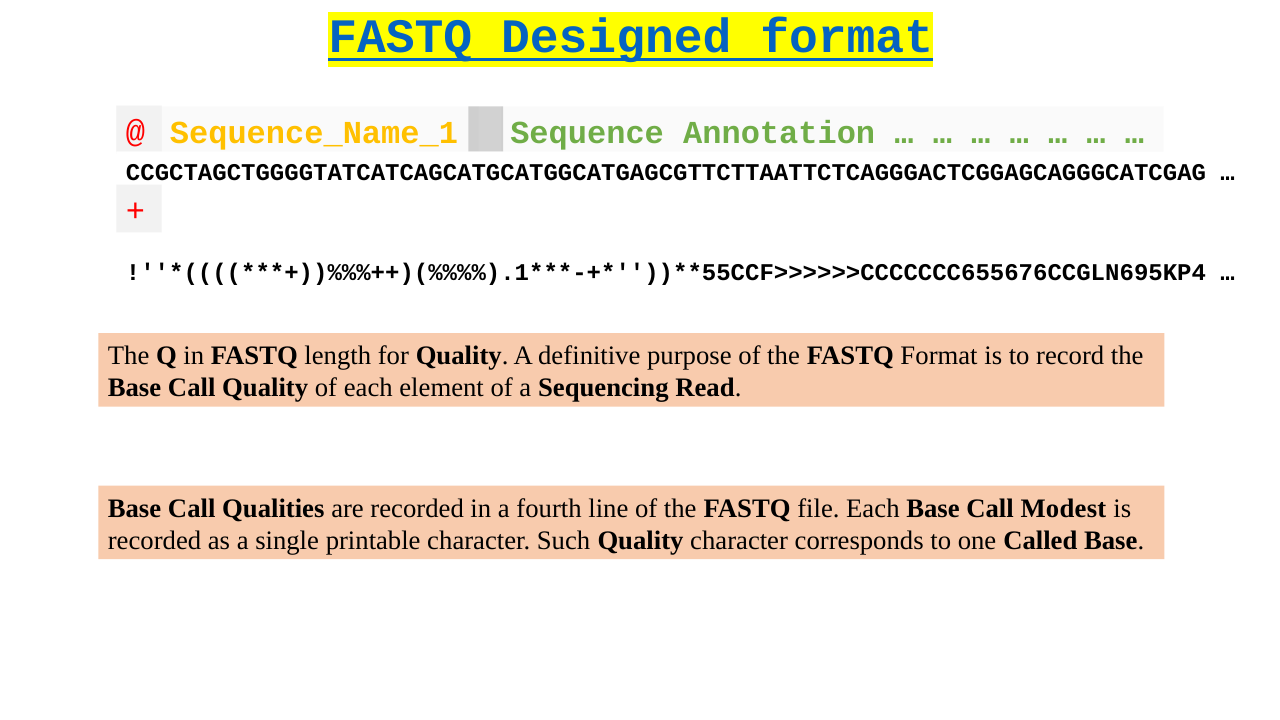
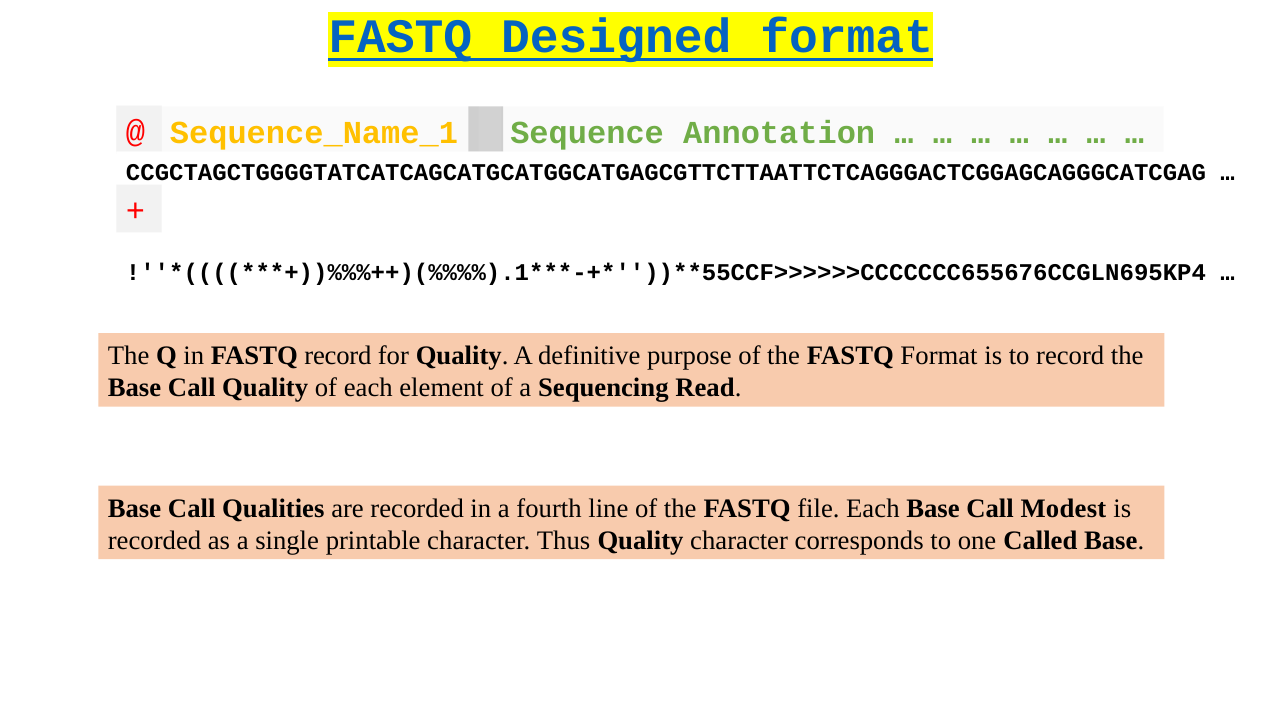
FASTQ length: length -> record (338, 356)
Such: Such -> Thus (564, 540)
